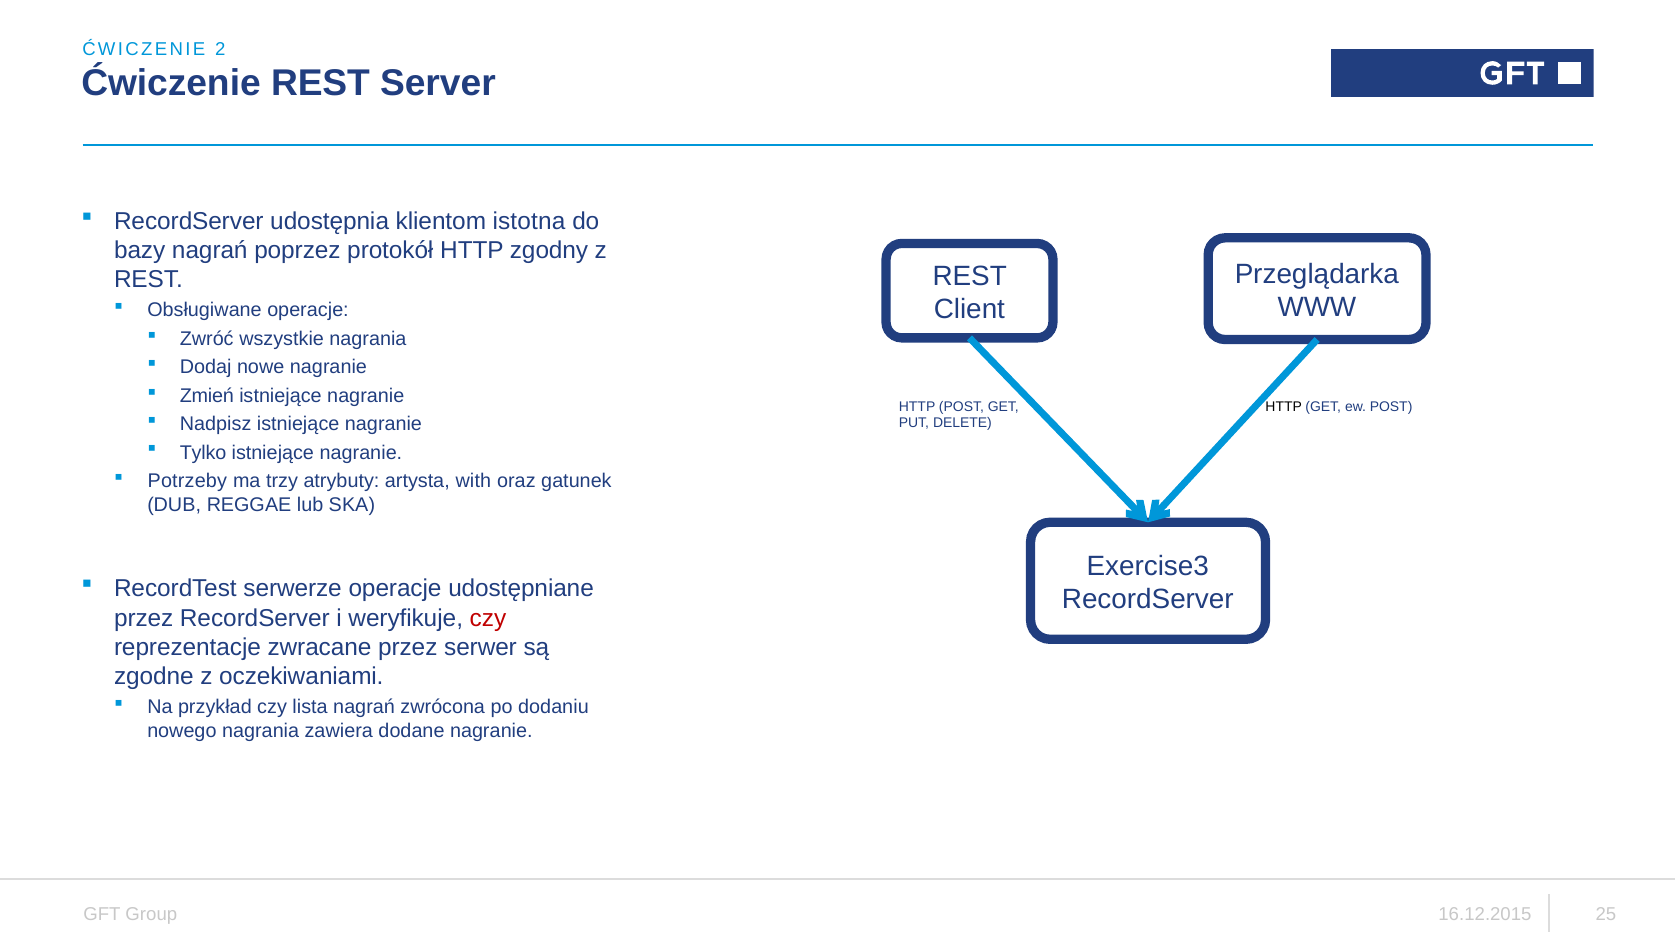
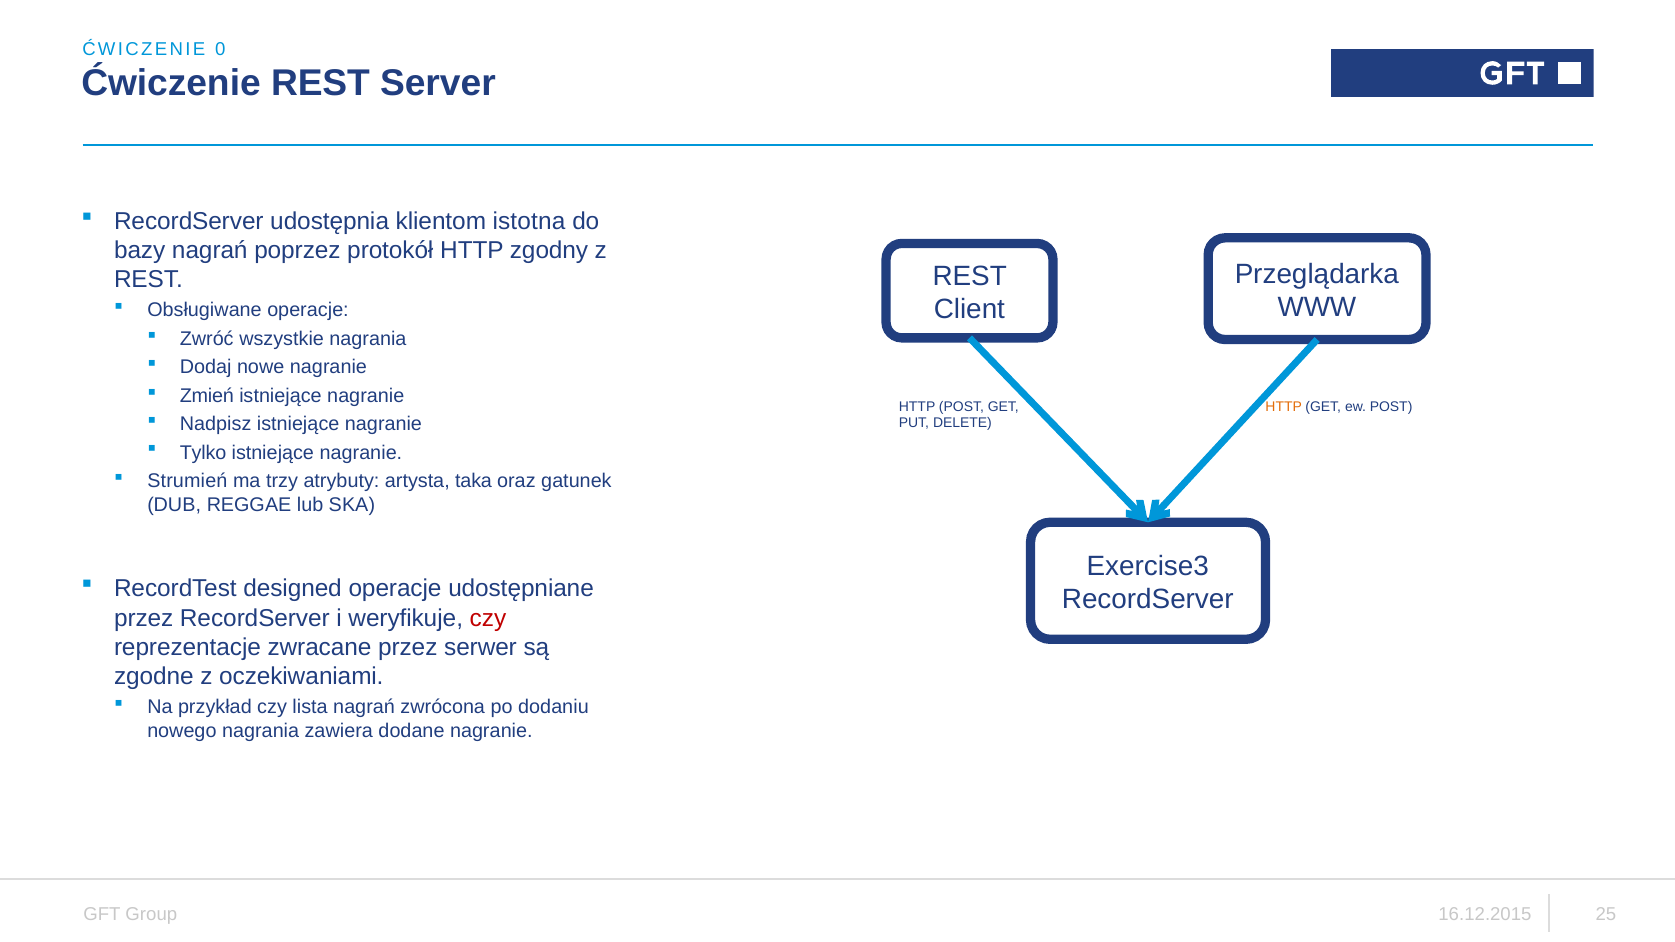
2: 2 -> 0 (220, 49)
HTTP colour: black -> orange (1284, 406)
Potrzeby: Potrzeby -> Strumień (187, 481)
with: with -> taka (474, 481)
serwerze: serwerze -> designed (293, 589)
